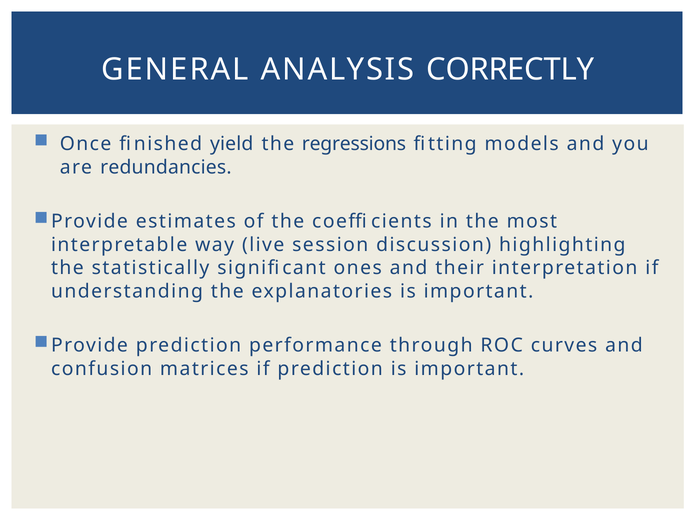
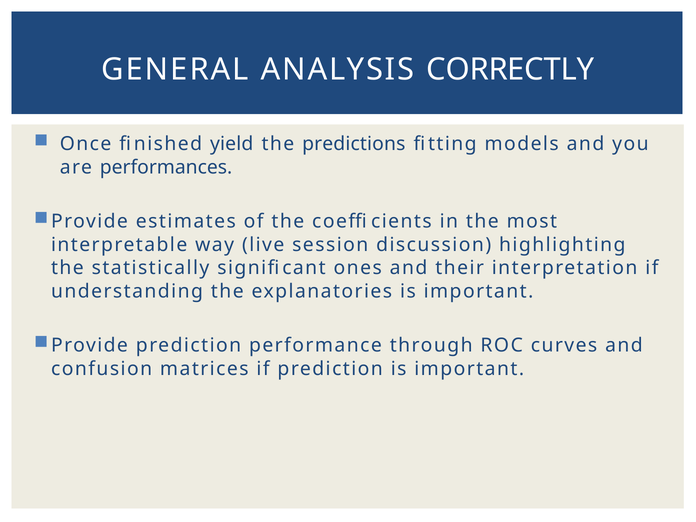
regressions: regressions -> predictions (354, 144)
redundancies: redundancies -> performances (166, 167)
